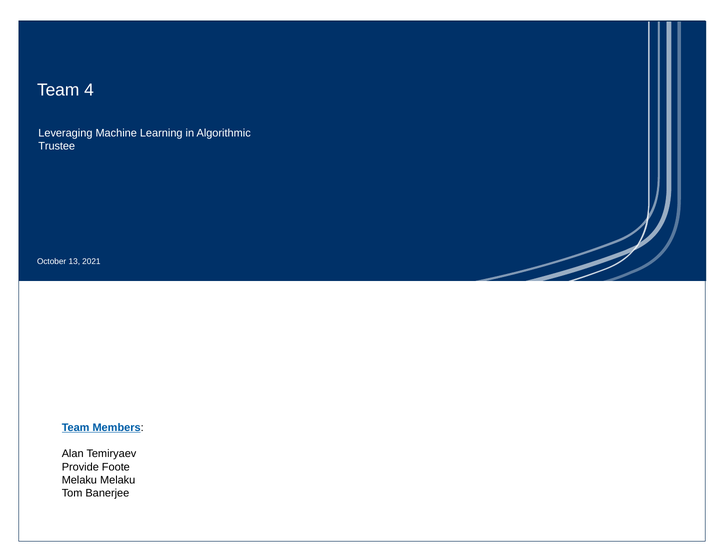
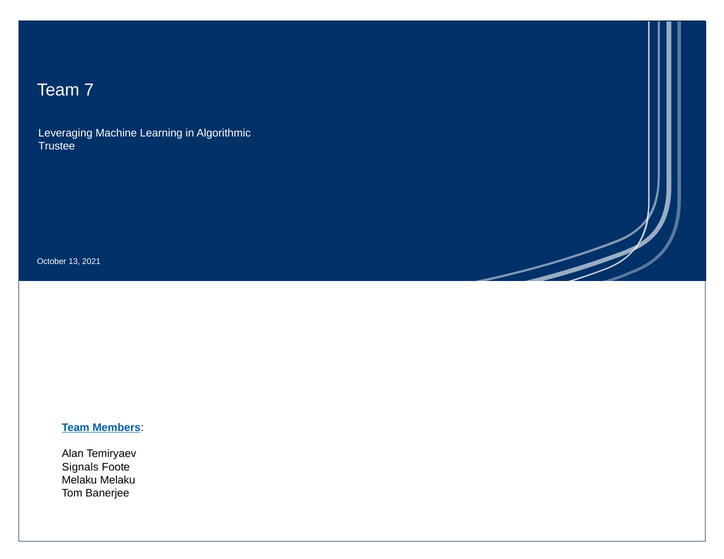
4: 4 -> 7 (89, 90)
Provide: Provide -> Signals (80, 467)
